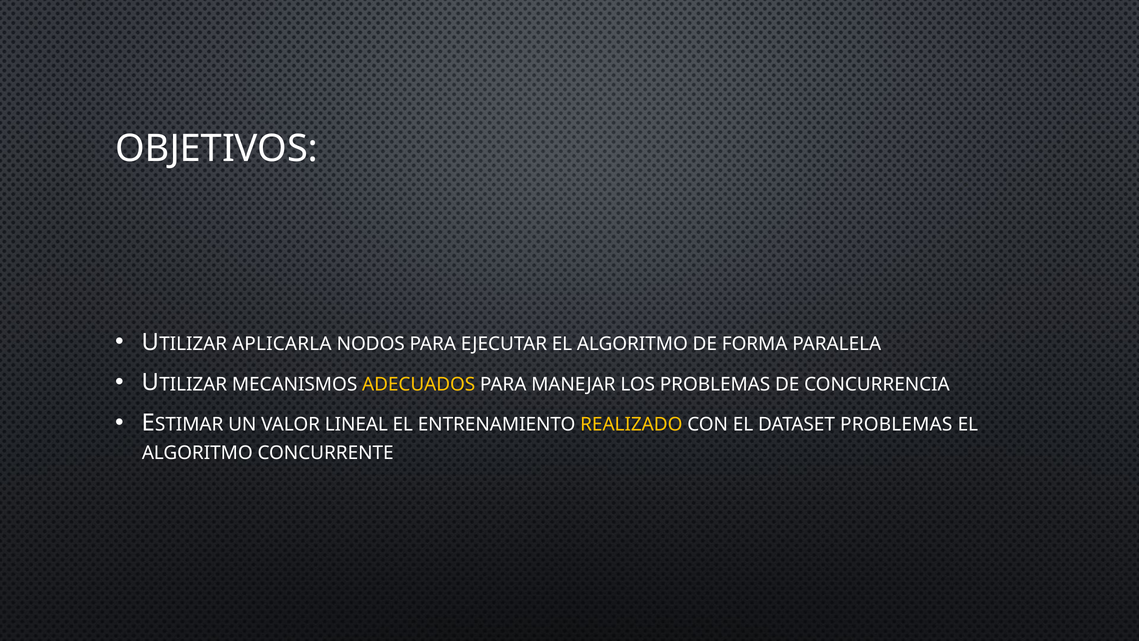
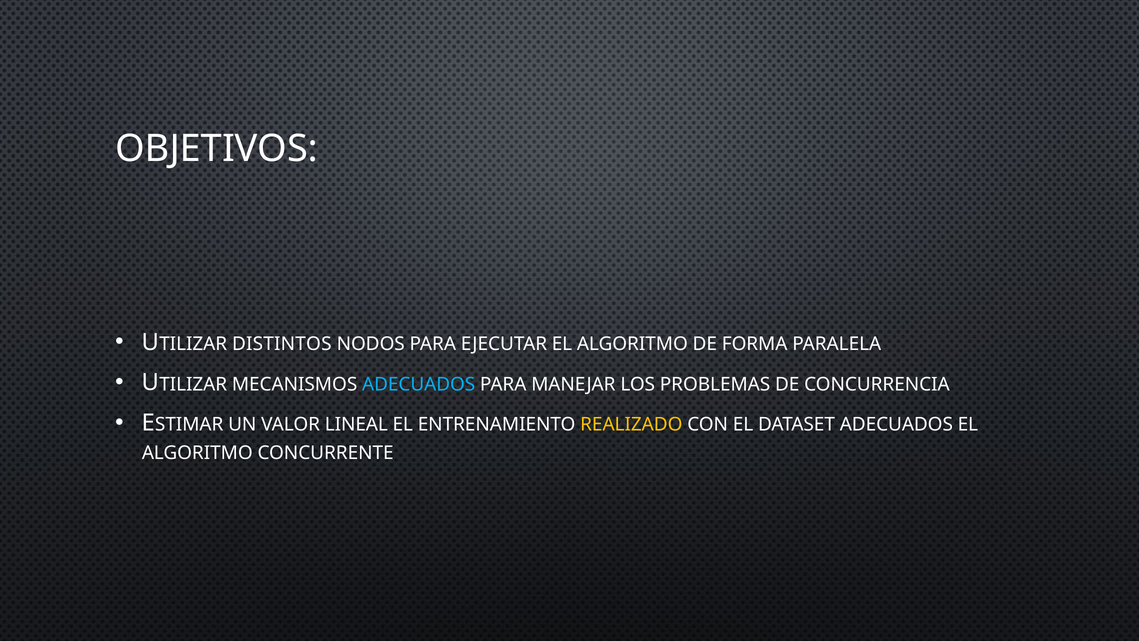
APLICARLA: APLICARLA -> DISTINTOS (282, 344)
ADECUADOS colour: yellow -> light blue (419, 384)
DATASET PROBLEMAS: PROBLEMAS -> ADECUADOS (896, 424)
